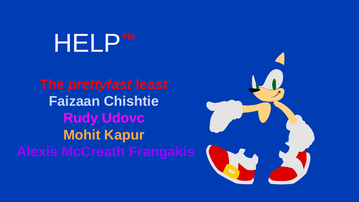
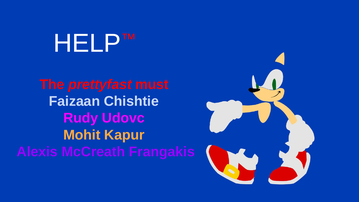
least: least -> must (152, 85)
